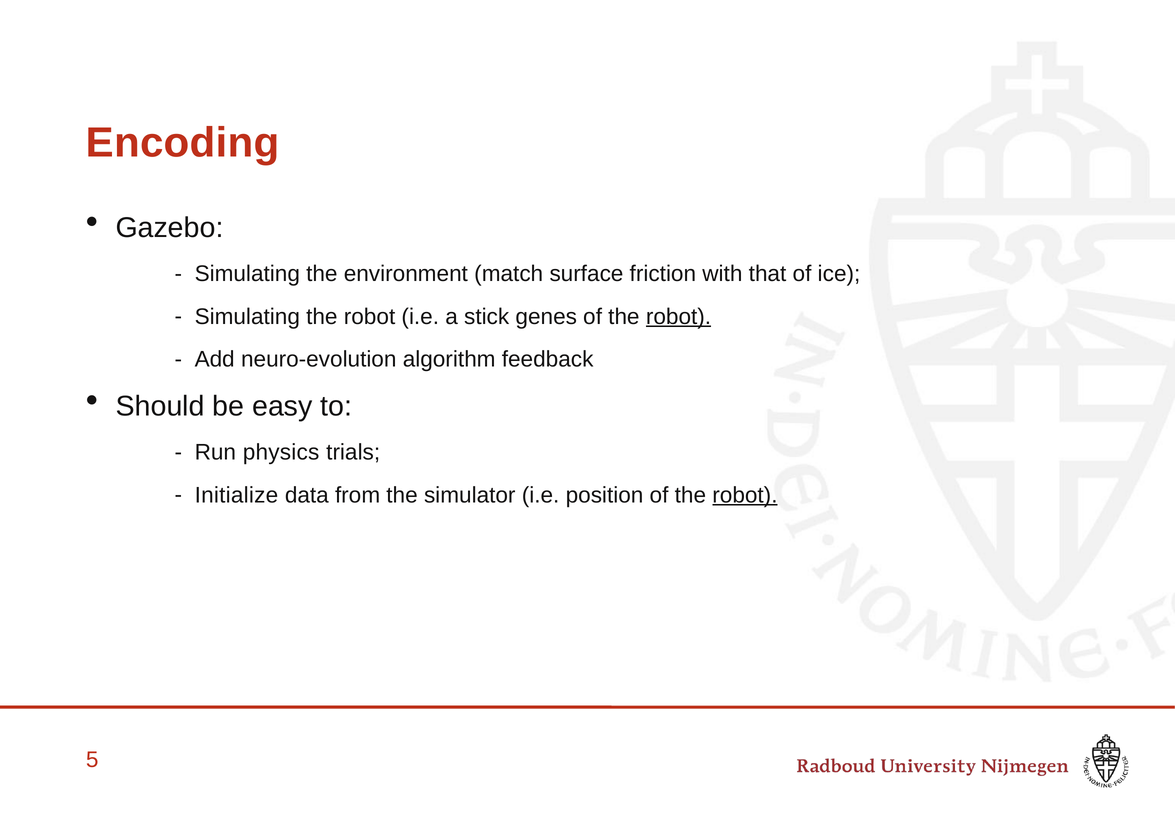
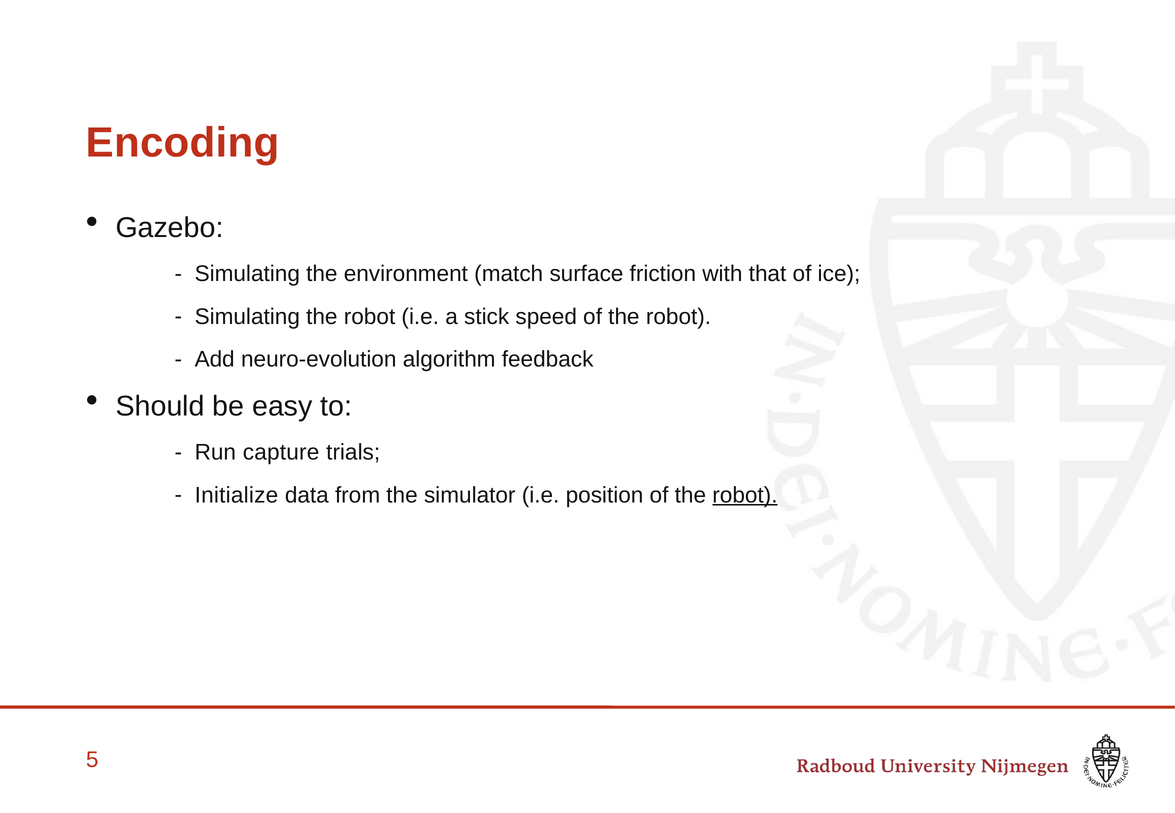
genes: genes -> speed (546, 317)
robot underline: present -> none (679, 317)
physics: physics -> capture (281, 453)
